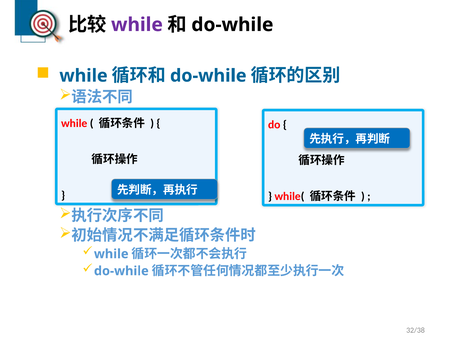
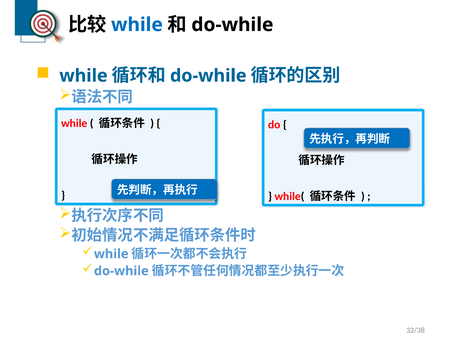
while colour: purple -> blue (137, 25)
